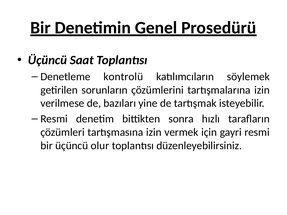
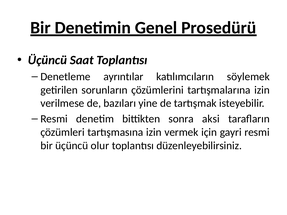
kontrolü: kontrolü -> ayrıntılar (123, 77)
hızlı: hızlı -> aksi (211, 119)
